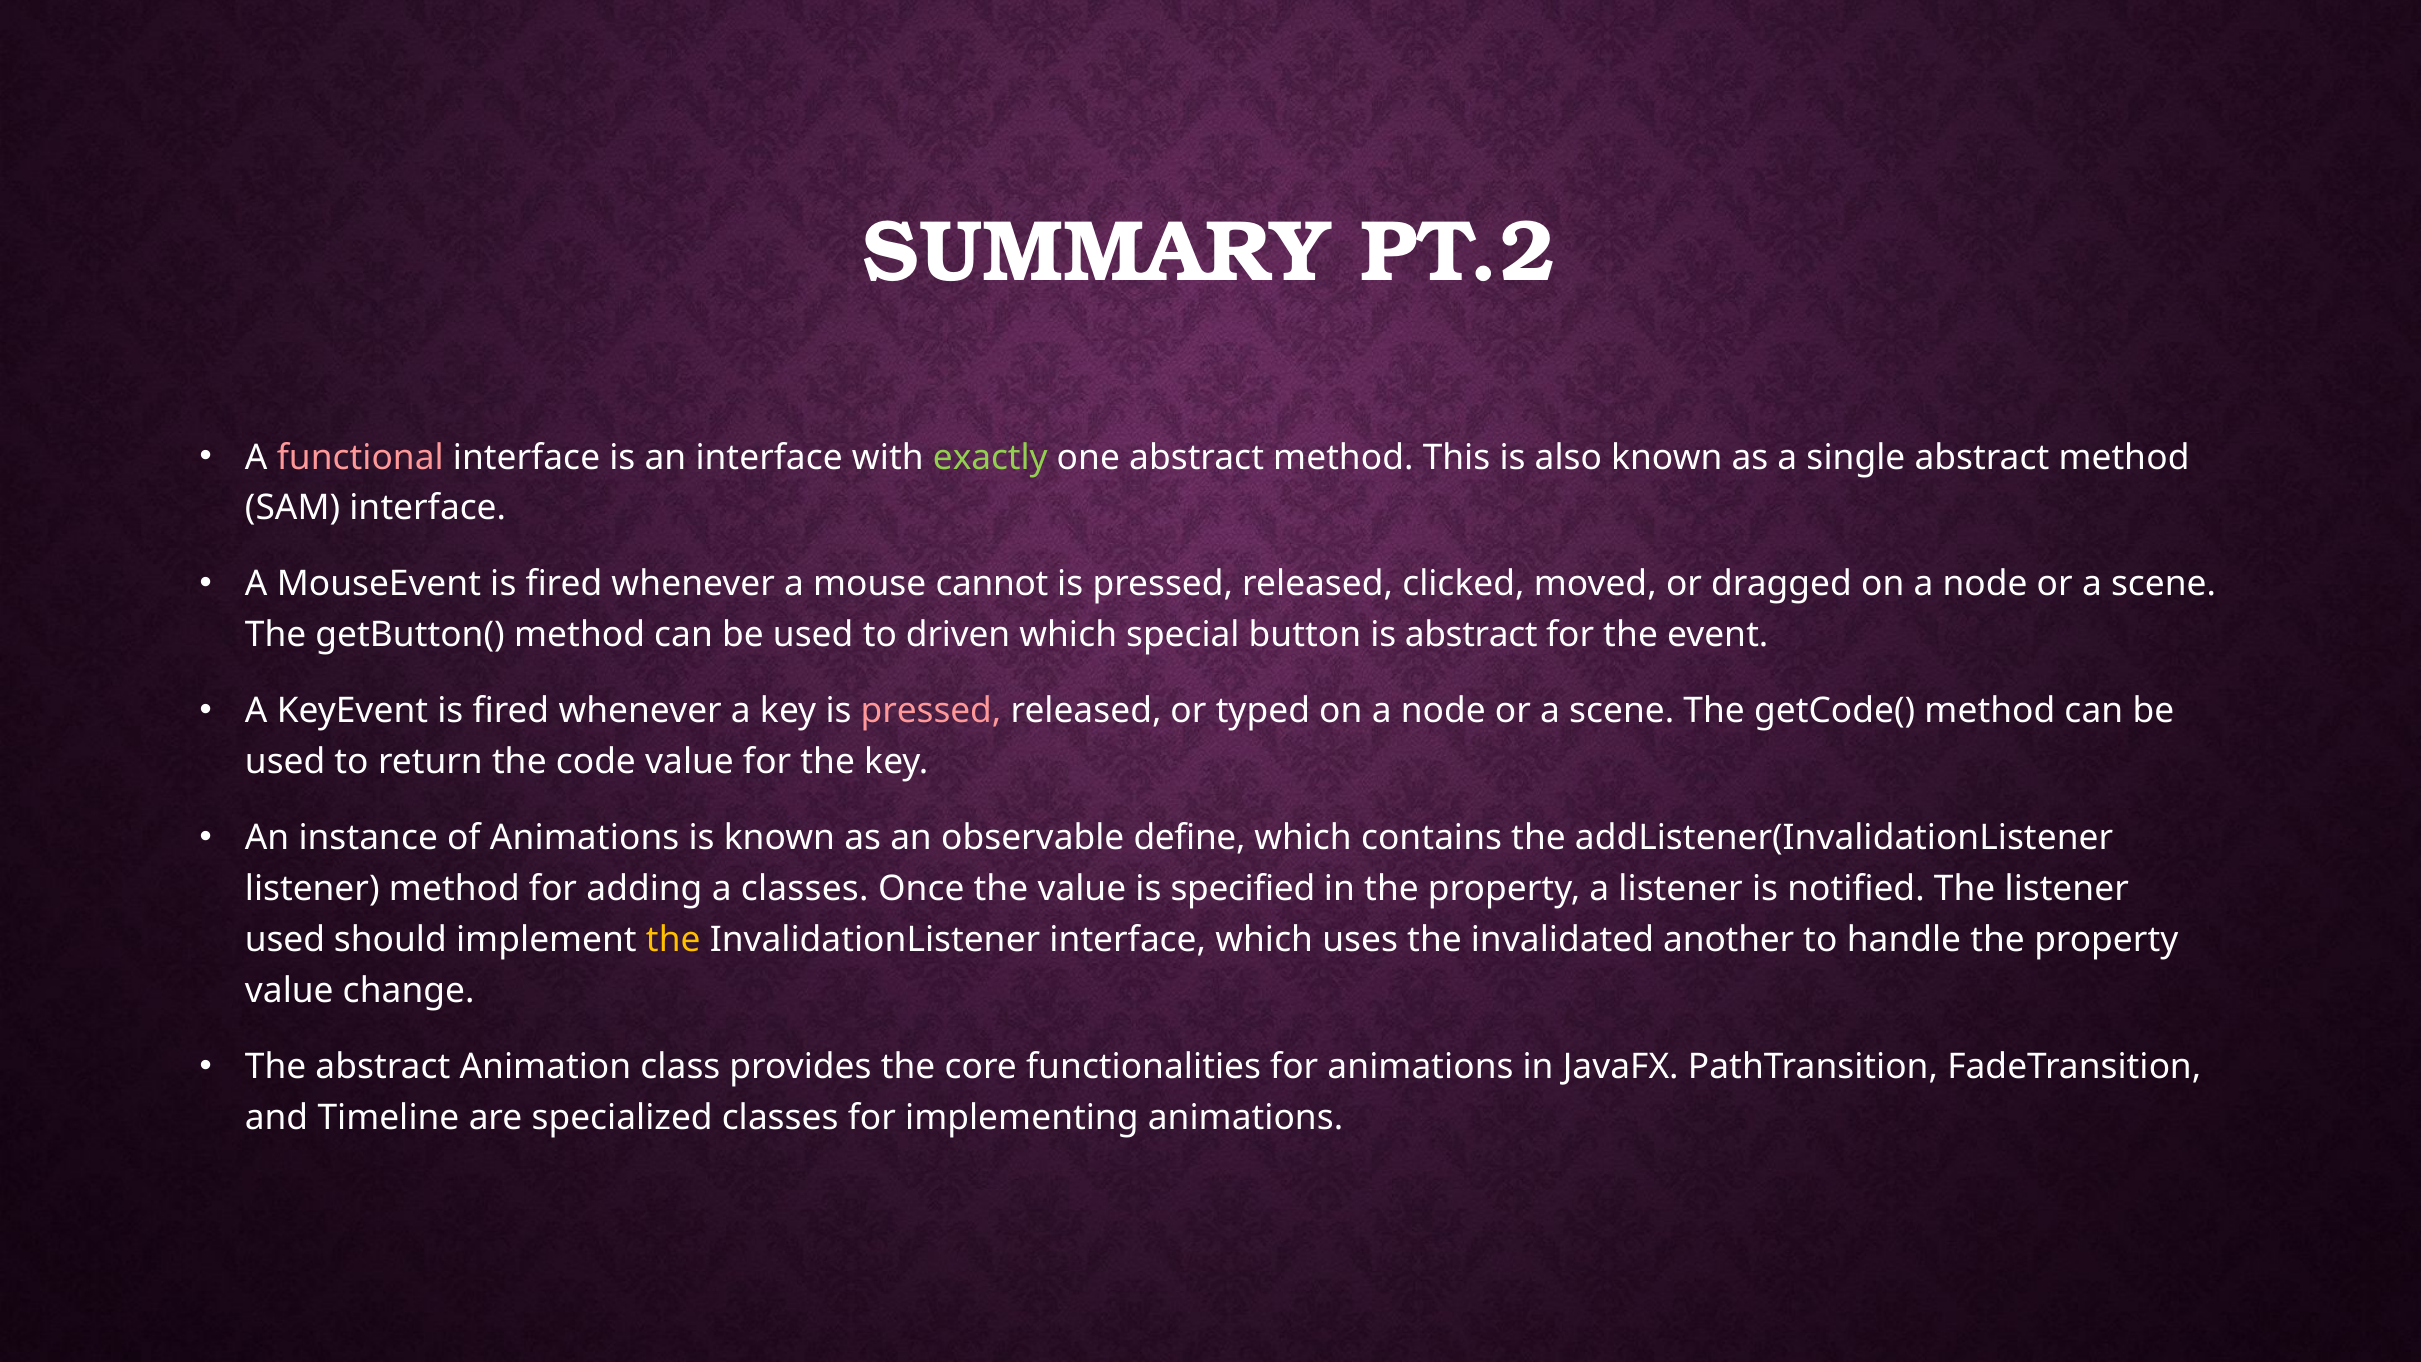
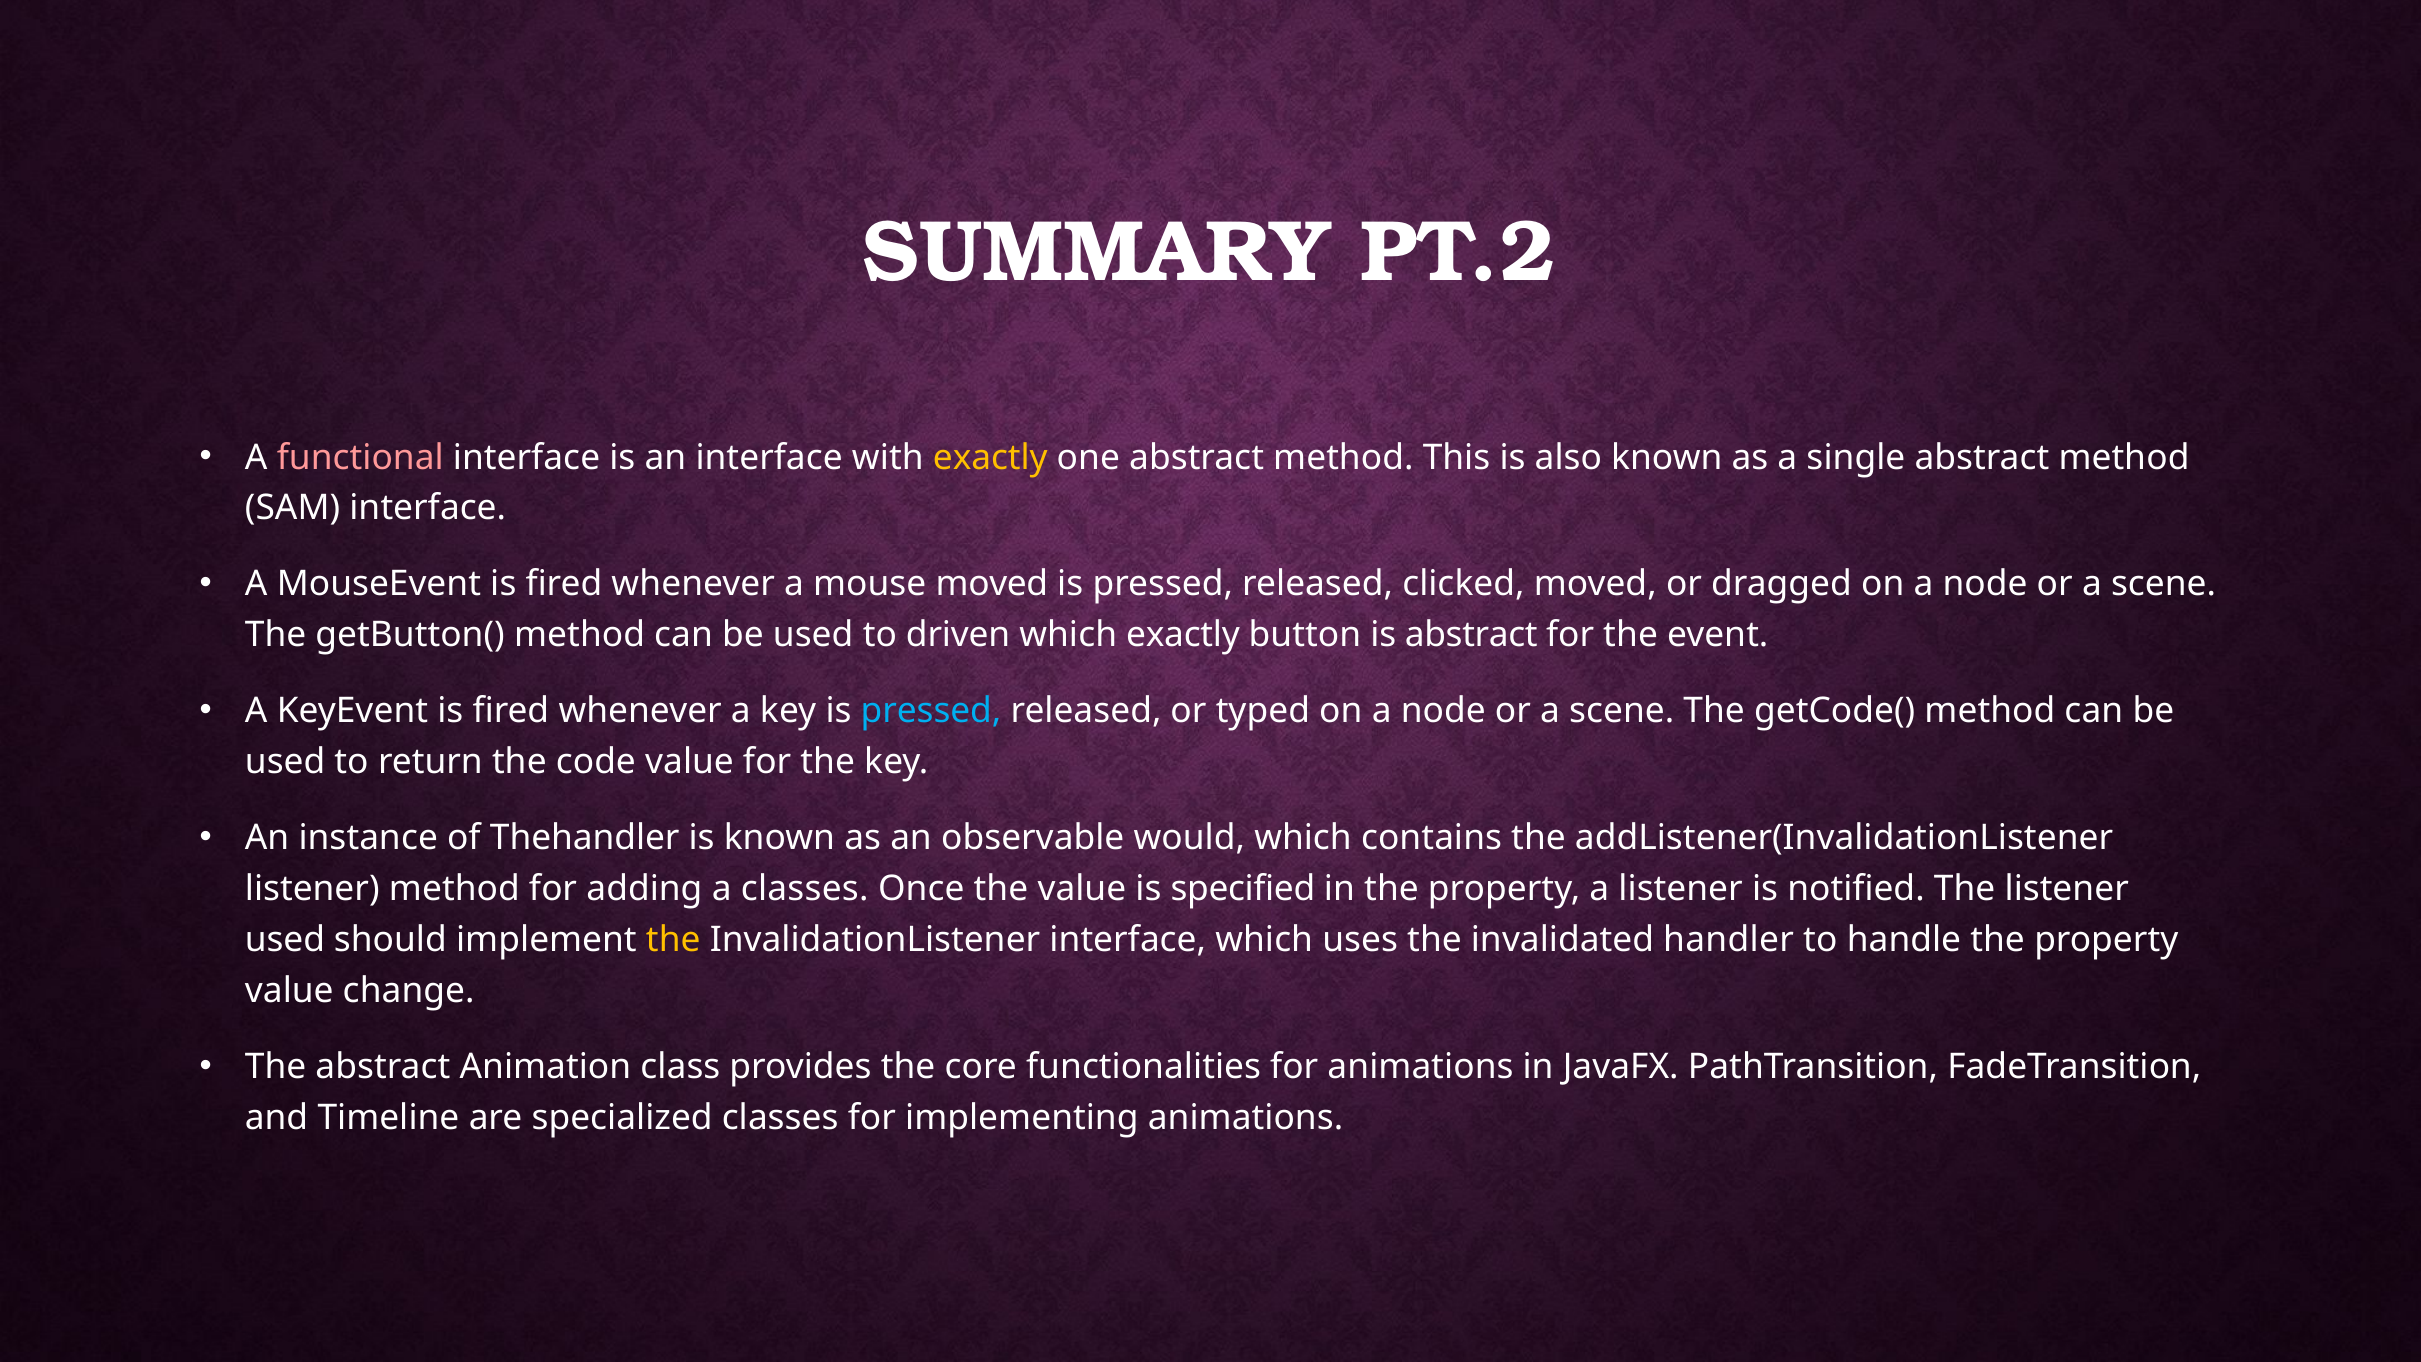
exactly colour: light green -> yellow (990, 457)
mouse cannot: cannot -> moved (992, 584)
which special: special -> exactly (1183, 635)
pressed colour: pink -> light blue (931, 711)
of Animations: Animations -> Thehandler (585, 838)
define: define -> would (1189, 838)
another: another -> handler (1729, 940)
